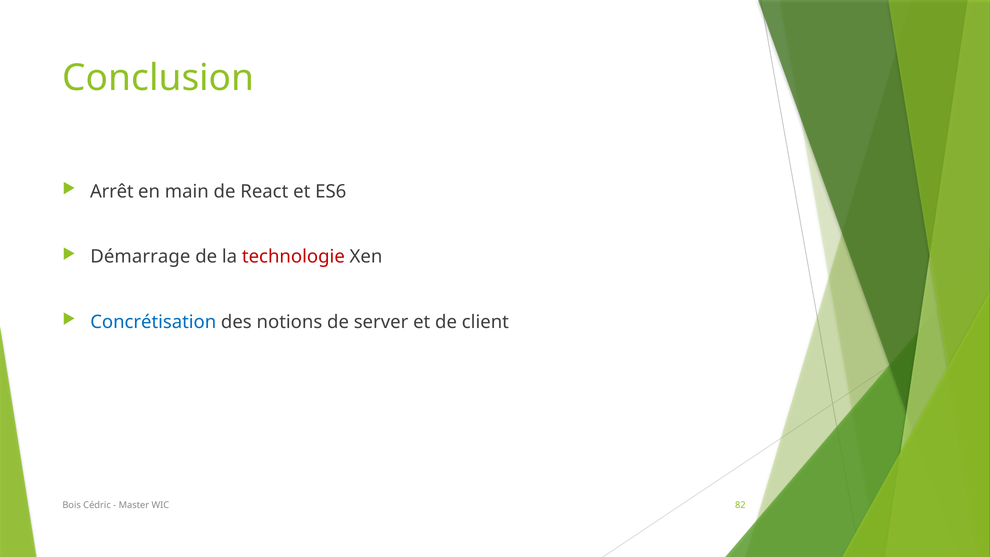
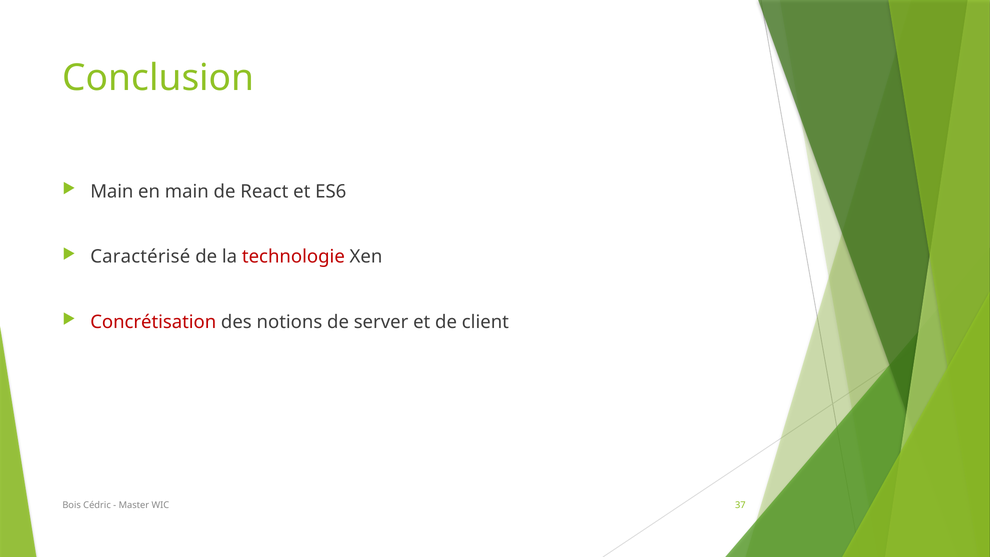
Arrêt: Arrêt -> Main (112, 192)
Démarrage: Démarrage -> Caractérisé (140, 257)
Concrétisation colour: blue -> red (153, 322)
82: 82 -> 37 (740, 505)
